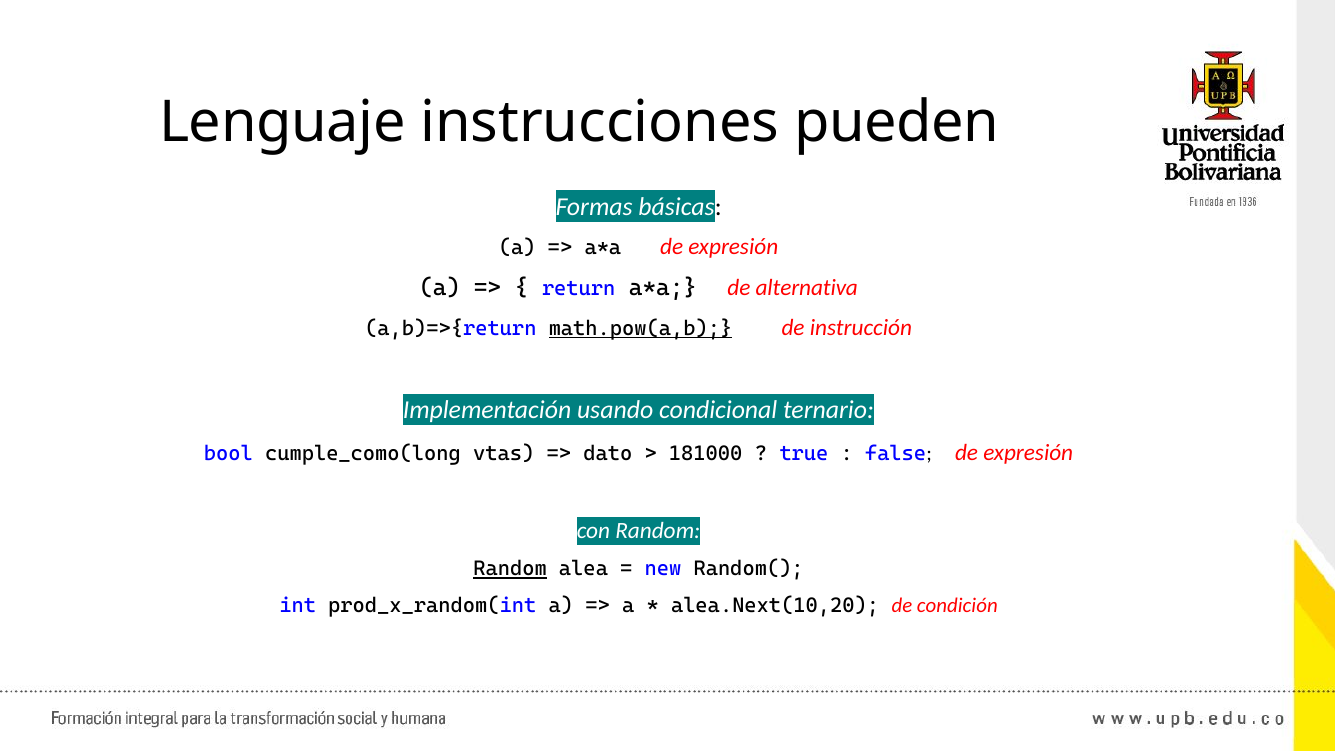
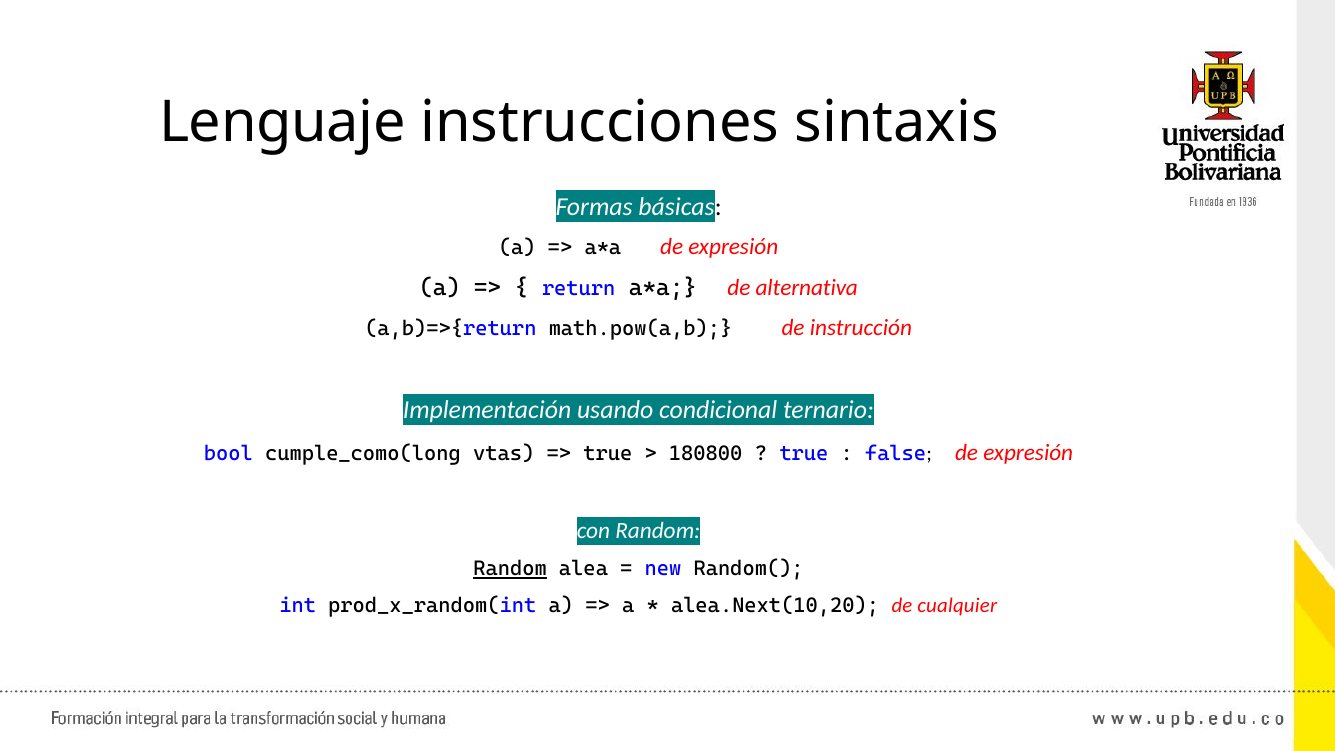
pueden: pueden -> sintaxis (897, 122)
math.pow(a,b underline: present -> none (641, 329)
dato: dato -> true (608, 453)
181000: 181000 -> 180800 (706, 453)
condición: condición -> cualquier (957, 605)
